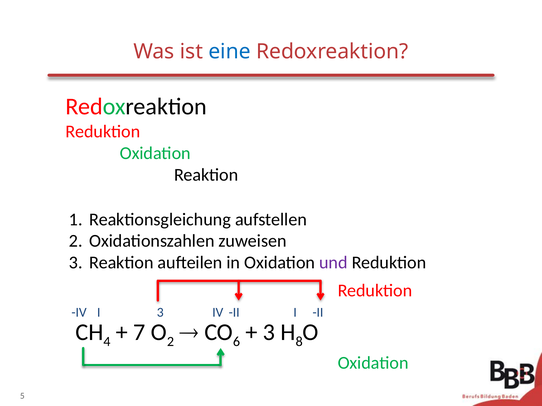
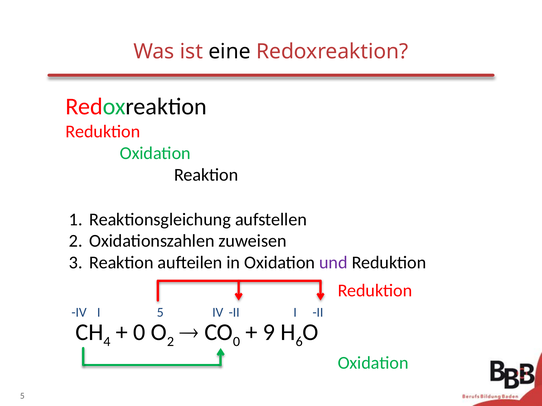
eine colour: blue -> black (230, 52)
IV 3: 3 -> 5 (160, 313)
7: 7 -> 0 (139, 333)
6: 6 -> 0 (237, 342)
3: 3 -> 9 (269, 333)
8: 8 -> 6 (299, 342)
